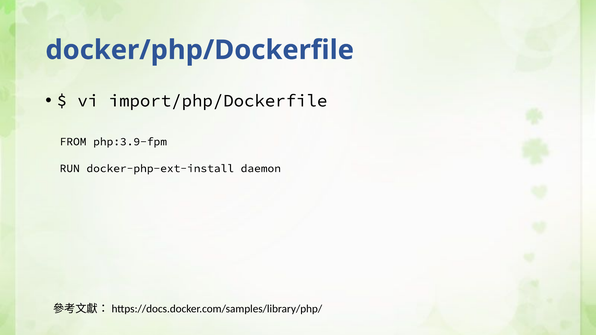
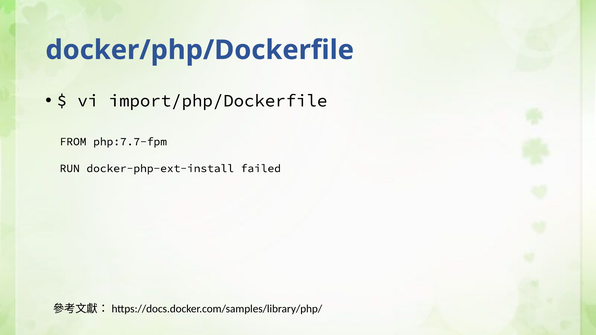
php:3.9-fpm: php:3.9-fpm -> php:7.7-fpm (130, 142)
daemon: daemon -> failed (261, 169)
